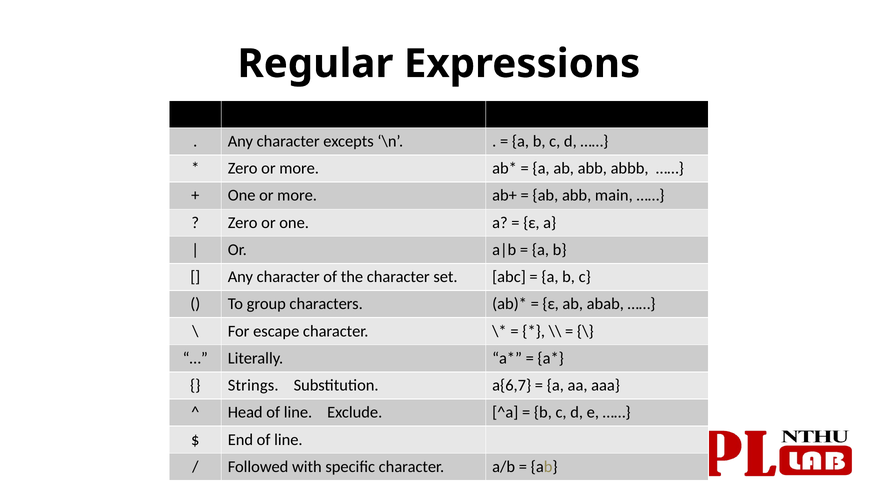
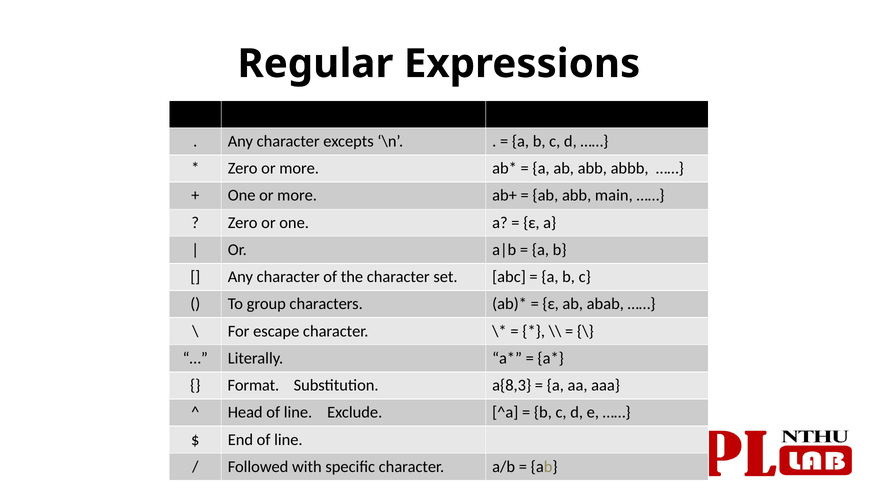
Strings: Strings -> Format (253, 385)
a{6,7: a{6,7 -> a{8,3 (512, 385)
